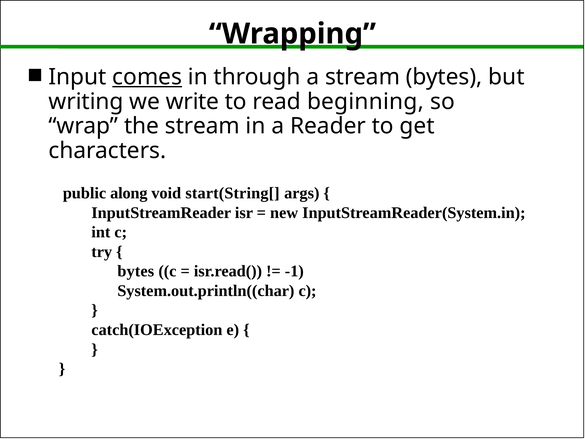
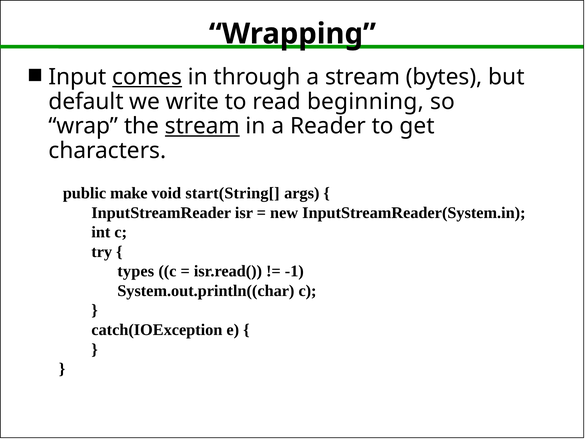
writing: writing -> default (86, 101)
stream underline: none -> present (202, 126)
along: along -> make (129, 193)
bytes: bytes -> types (136, 271)
